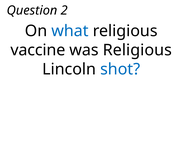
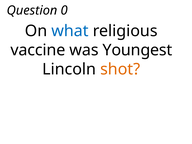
2: 2 -> 0 (64, 10)
was Religious: Religious -> Youngest (137, 50)
shot colour: blue -> orange (120, 69)
